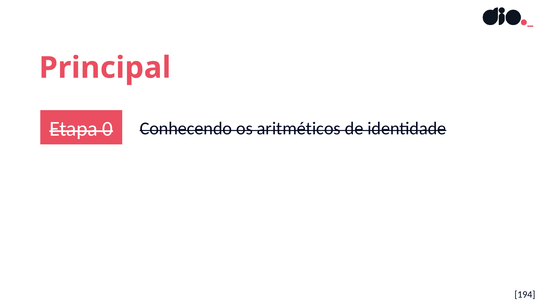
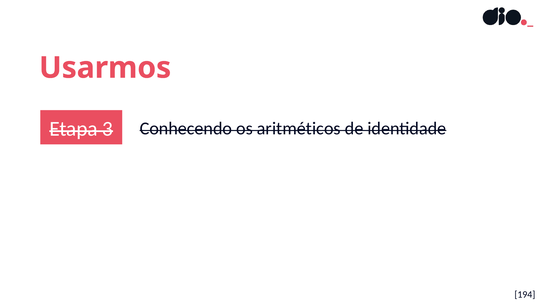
Principal: Principal -> Usarmos (105, 68)
0: 0 -> 3 (108, 129)
